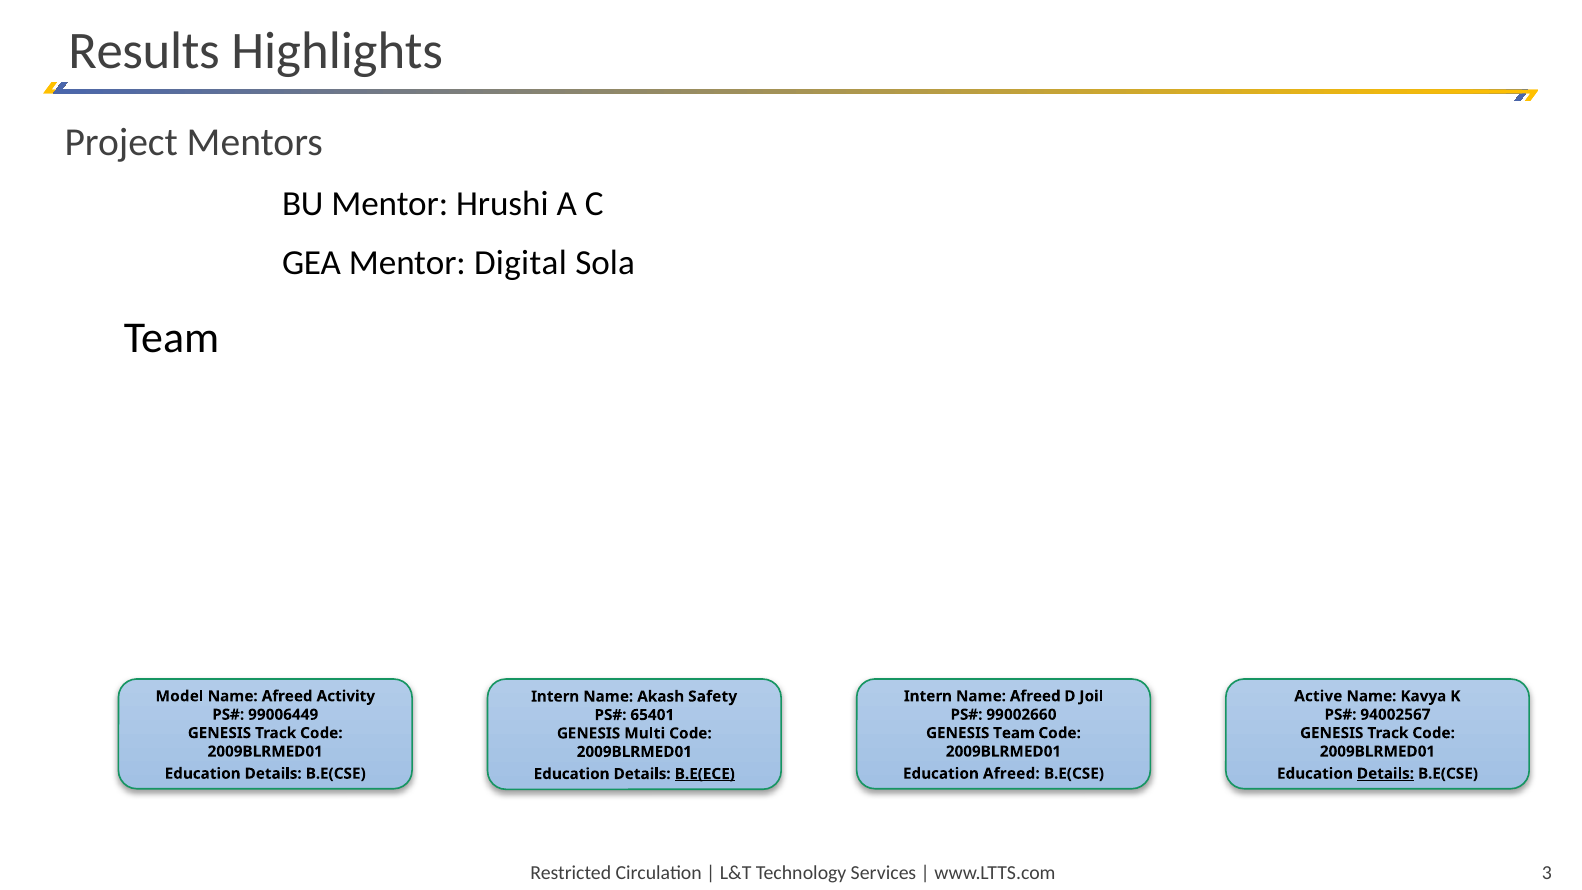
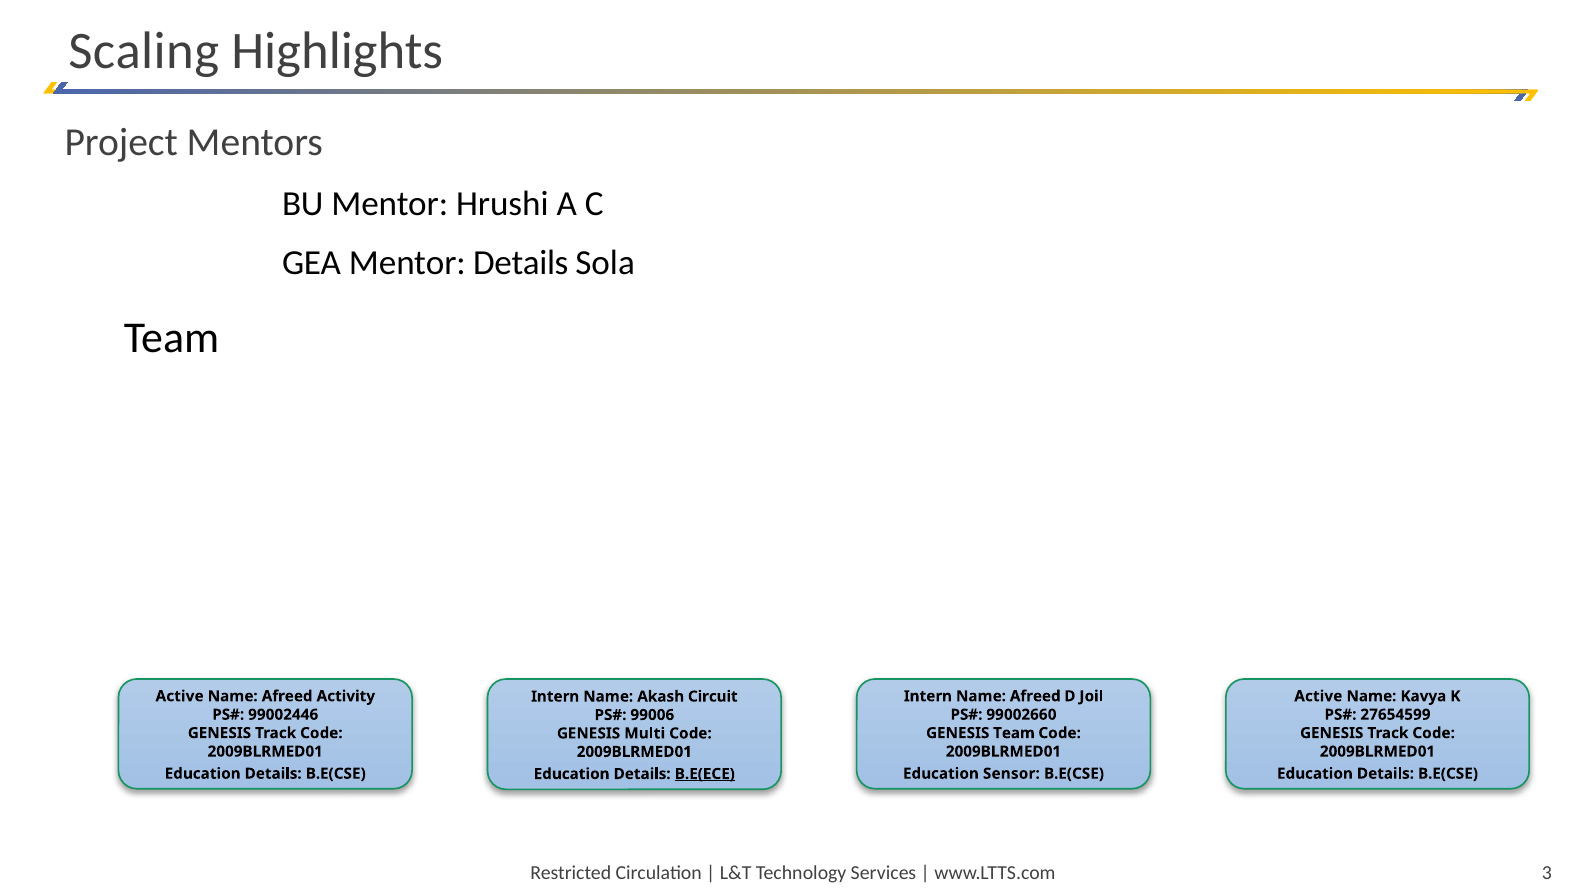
Results: Results -> Scaling (144, 51)
Mentor Digital: Digital -> Details (521, 263)
Model: Model -> Active (180, 696)
Safety: Safety -> Circuit (713, 696)
99006449: 99006449 -> 99002446 (283, 715)
94002567: 94002567 -> 27654599 (1395, 715)
65401: 65401 -> 99006 (652, 715)
Education Afreed: Afreed -> Sensor (1011, 774)
Details underline: present -> none (1385, 774)
